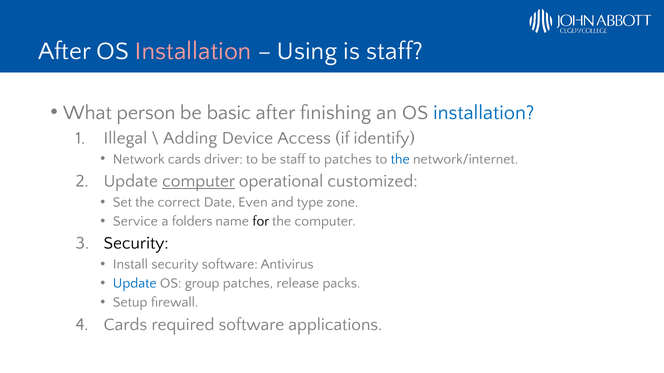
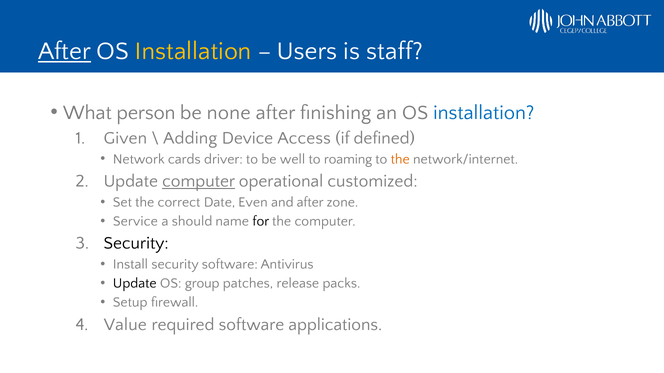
After underline: none -> present (65, 51)
Installation colour: pink -> yellow (193, 51)
Using: Using -> Users (307, 51)
basic: basic -> none (229, 113)
Illegal: Illegal -> Given (125, 138)
identify: identify -> defined (384, 138)
be staff: staff -> well (293, 159)
to patches: patches -> roaming (348, 159)
the colour: blue -> orange (400, 159)
and type: type -> after (310, 202)
folders: folders -> should (192, 221)
Update colour: blue -> black (135, 284)
Cards: Cards -> Value (125, 325)
